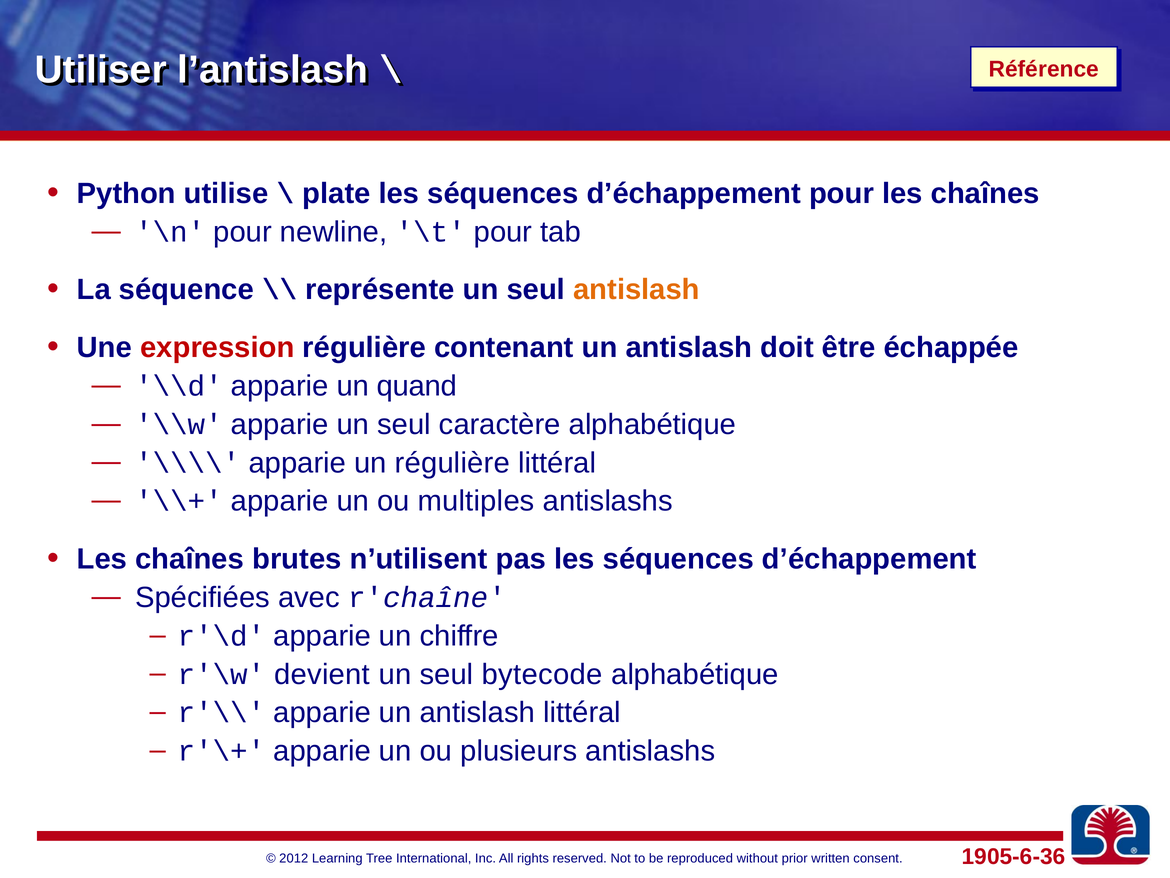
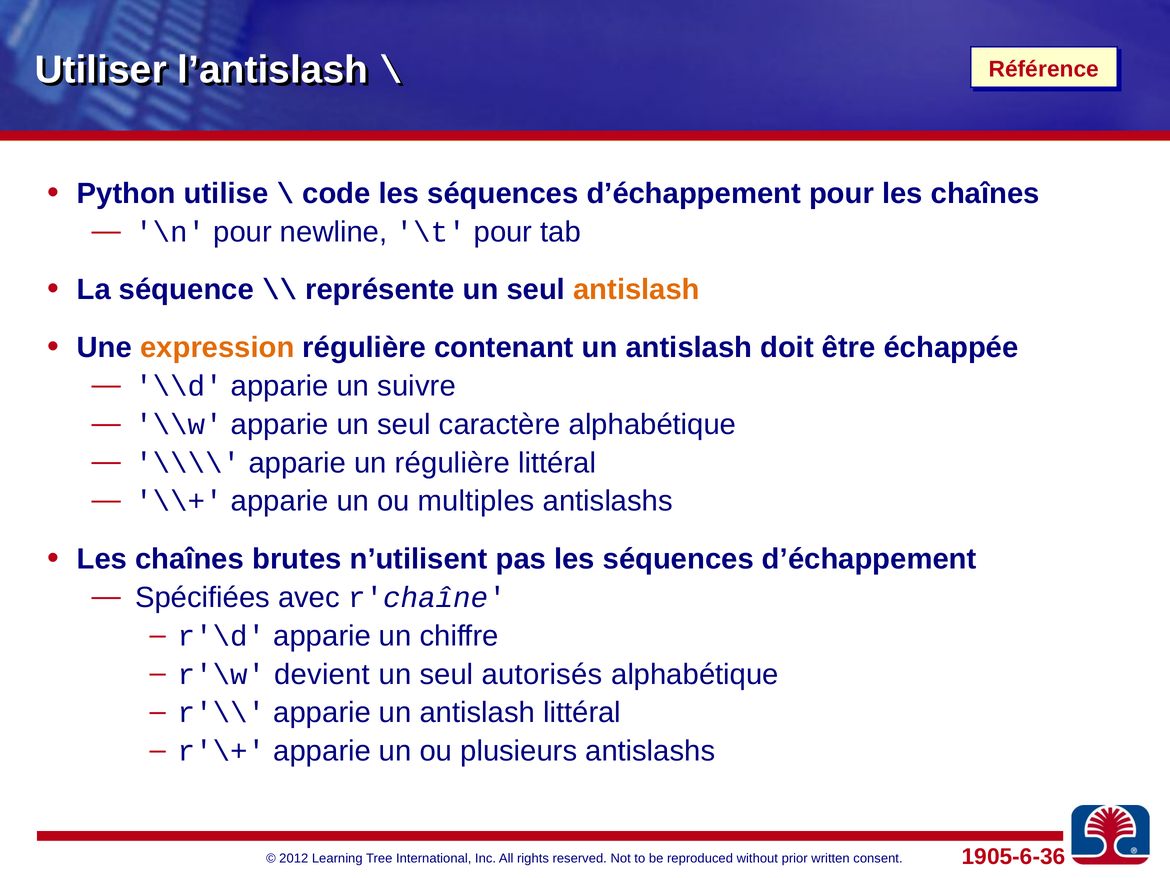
plate: plate -> code (336, 193)
expression colour: red -> orange (217, 348)
quand: quand -> suivre (417, 386)
bytecode: bytecode -> autorisés (542, 674)
